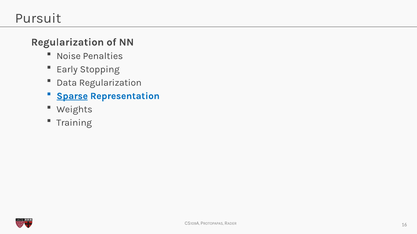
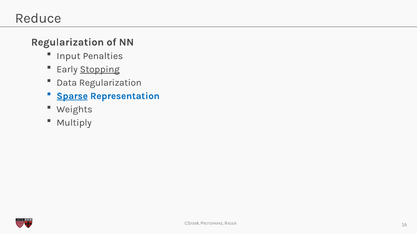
Pursuit: Pursuit -> Reduce (38, 18)
Noise: Noise -> Input (69, 56)
Stopping underline: none -> present (100, 69)
Training: Training -> Multiply (74, 123)
